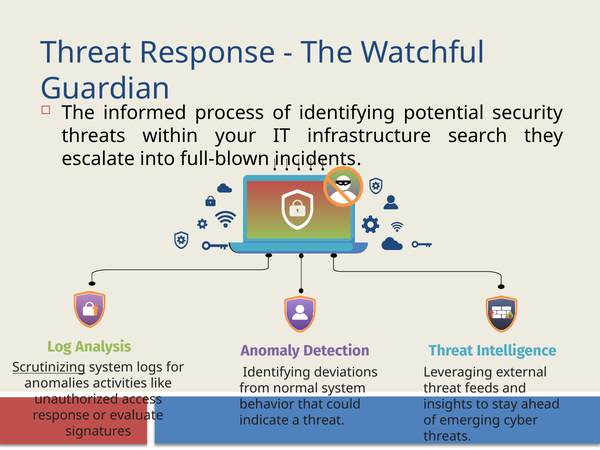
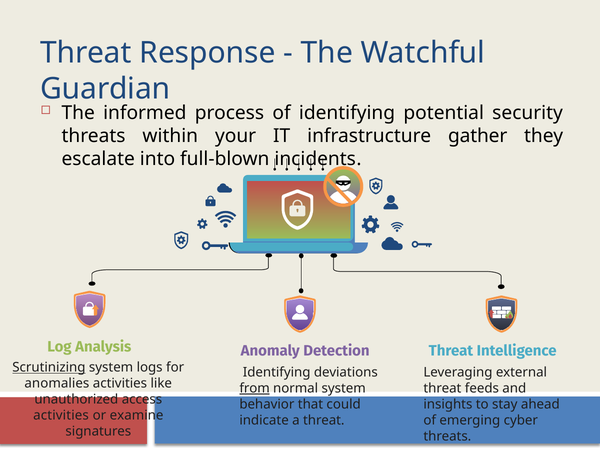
search: search -> gather (478, 136)
from underline: none -> present (255, 388)
response: response -> activities (61, 415)
evaluate: evaluate -> examine (137, 415)
